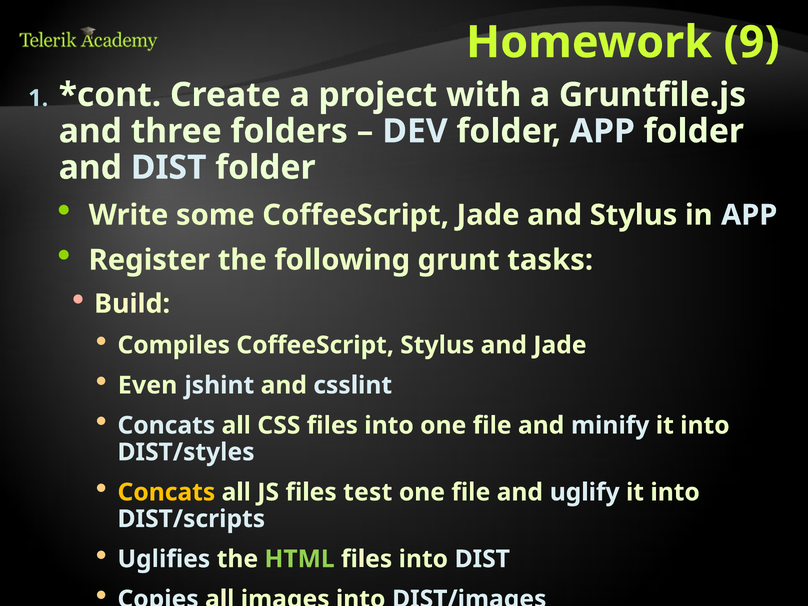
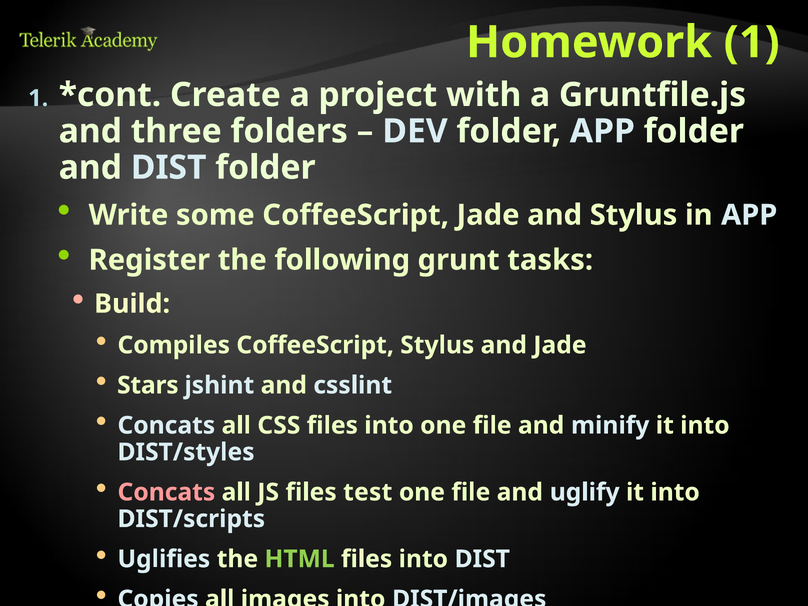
Homework 9: 9 -> 1 (752, 42)
Even: Even -> Stars (148, 385)
Concats colour: yellow -> pink (166, 492)
